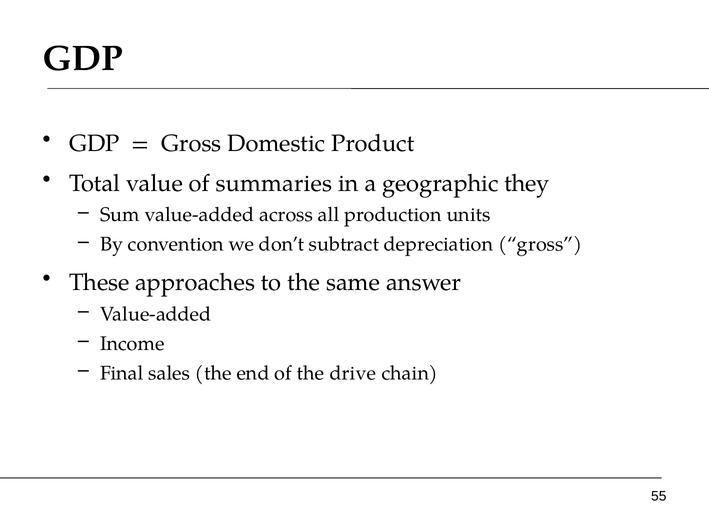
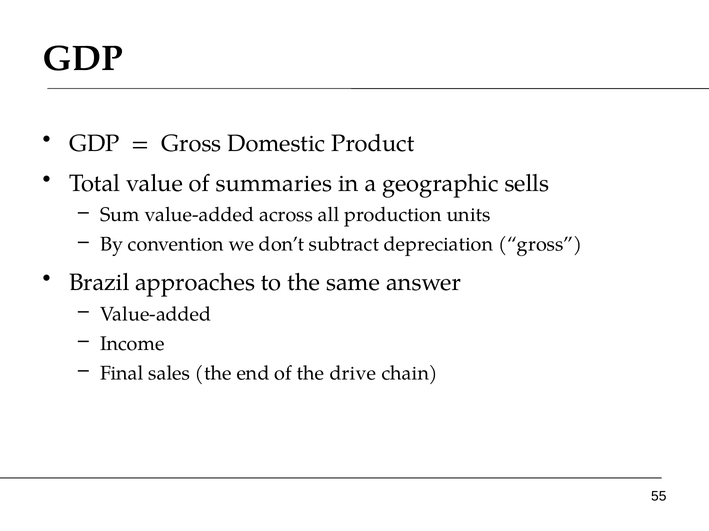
they: they -> sells (527, 184)
These: These -> Brazil (99, 283)
